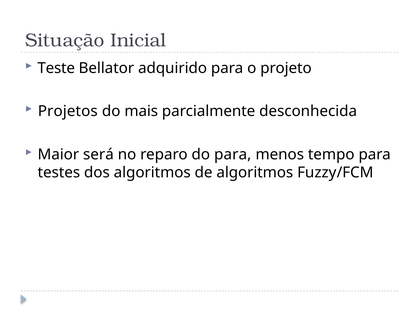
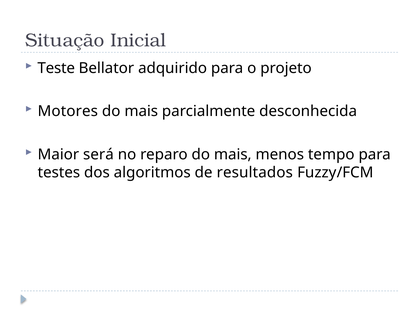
Projetos: Projetos -> Motores (68, 111)
reparo do para: para -> mais (233, 155)
de algoritmos: algoritmos -> resultados (255, 173)
